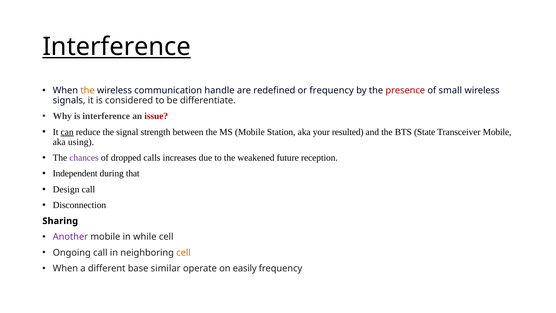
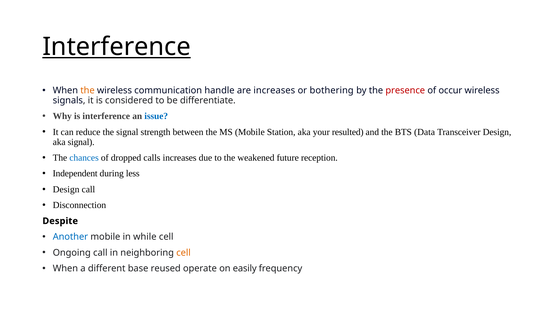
are redefined: redefined -> increases (274, 90)
or frequency: frequency -> bothering (332, 90)
small: small -> occur (450, 90)
issue colour: red -> blue (156, 116)
can underline: present -> none (67, 132)
State: State -> Data (425, 132)
Transceiver Mobile: Mobile -> Design (497, 132)
aka using: using -> signal (81, 142)
chances colour: purple -> blue (84, 158)
that: that -> less (133, 173)
Sharing: Sharing -> Despite (60, 221)
Another colour: purple -> blue (70, 237)
similar: similar -> reused (166, 268)
